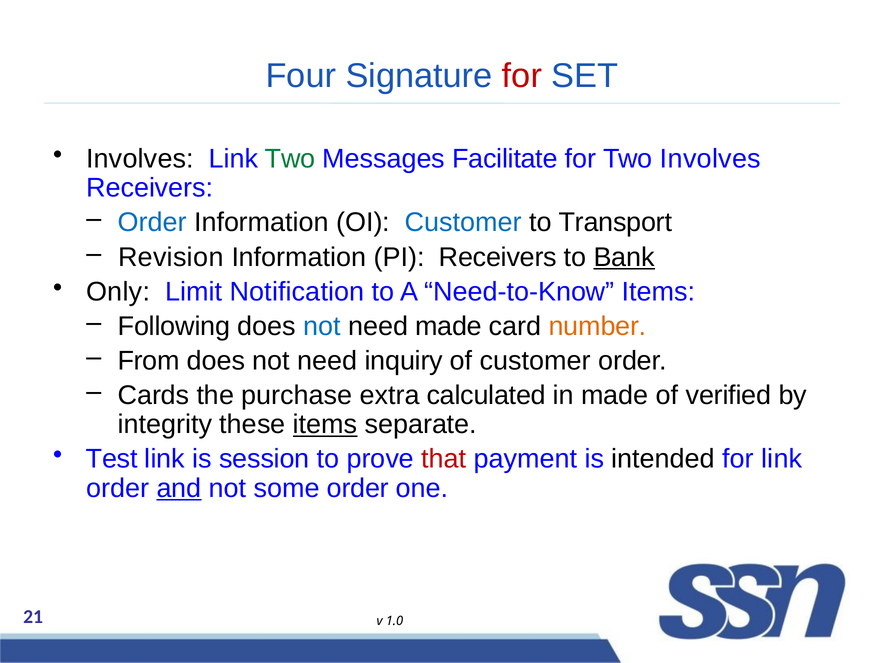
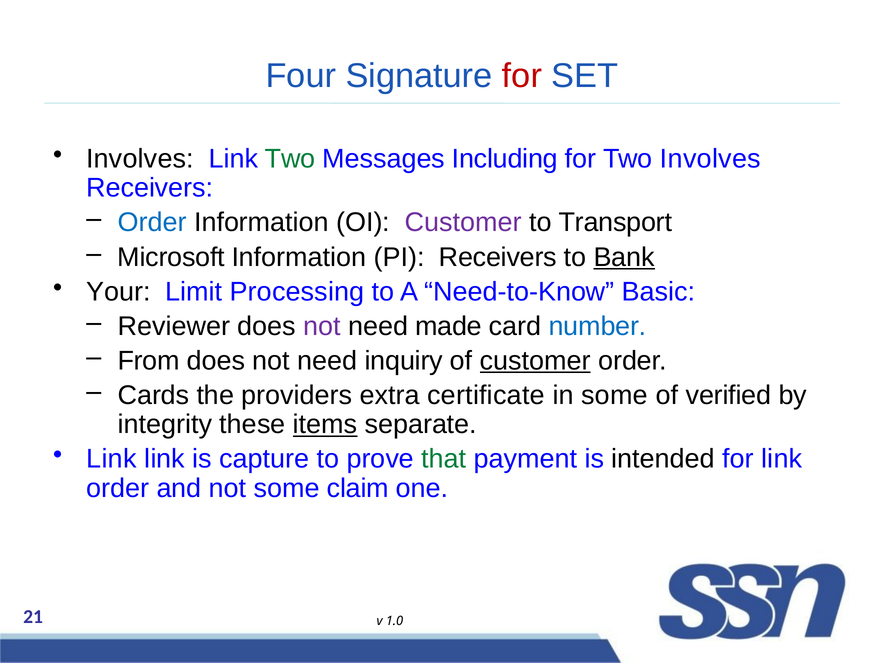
Facilitate: Facilitate -> Including (505, 159)
Customer colour: blue -> purple (463, 223)
Revision: Revision -> Microsoft (171, 257)
Only: Only -> Your (118, 292)
Notification: Notification -> Processing (297, 292)
Need-to-Know Items: Items -> Basic (658, 292)
Following: Following -> Reviewer (174, 326)
not colour: blue -> purple (322, 326)
number colour: orange -> blue (598, 326)
customer underline: none -> present (535, 361)
purchase: purchase -> providers (297, 395)
calculated: calculated -> certificate (486, 395)
in made: made -> some (615, 395)
Test: Test -> Link (112, 459)
session: session -> capture (264, 459)
that colour: red -> green (444, 459)
and underline: present -> none (179, 488)
some order: order -> claim (358, 488)
